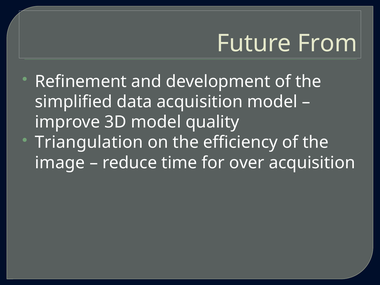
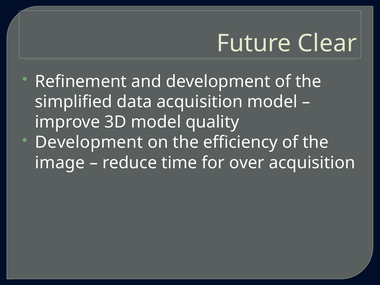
From: From -> Clear (327, 43)
Triangulation: Triangulation -> Development (89, 142)
